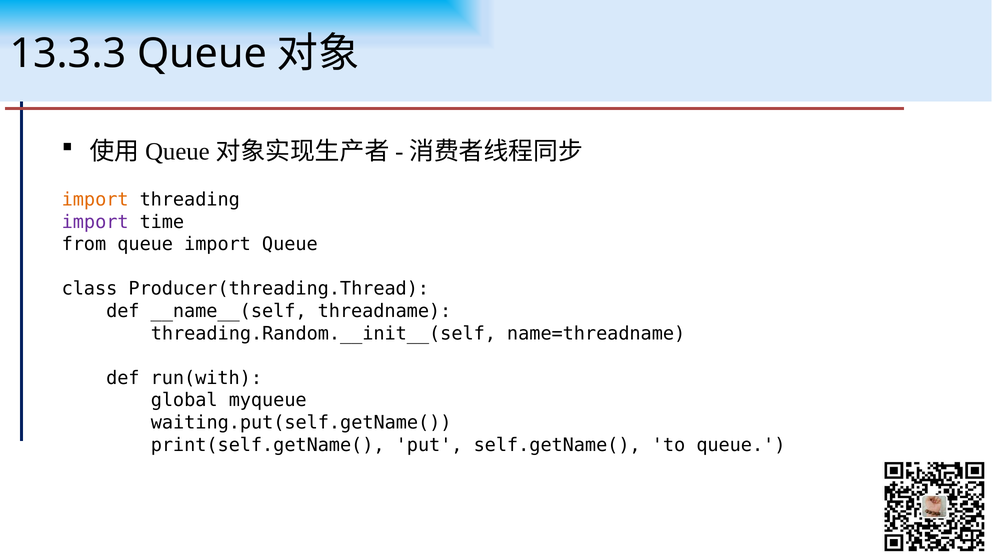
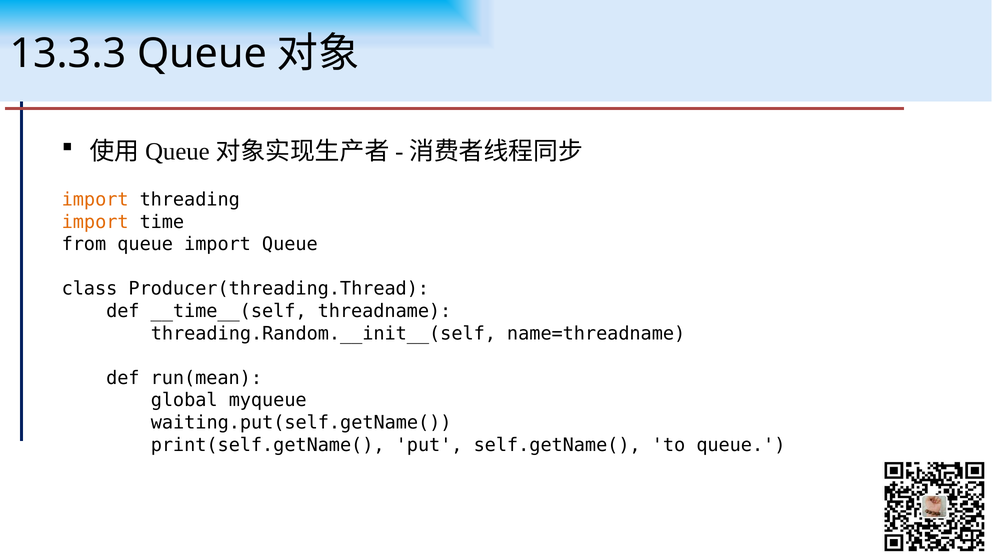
import colour: purple -> orange (95, 222)
__name__(self: __name__(self -> __time__(self (229, 311)
run(with: run(with -> run(mean (206, 378)
